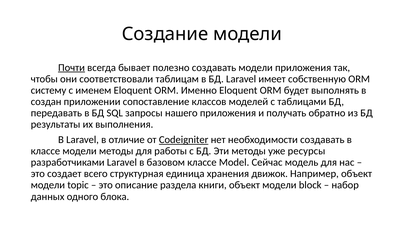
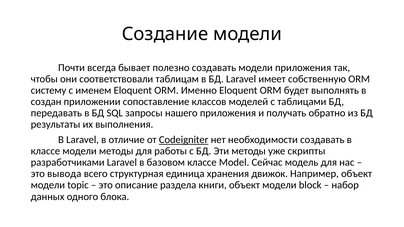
Почти underline: present -> none (72, 68)
ресурсы: ресурсы -> скрипты (306, 151)
создает: создает -> вывода (64, 174)
